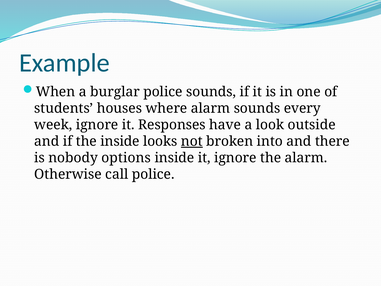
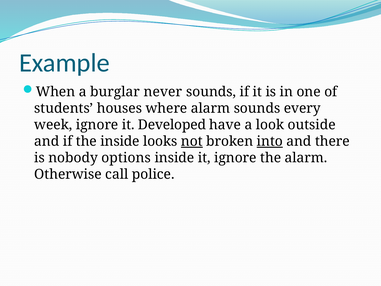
burglar police: police -> never (163, 92)
Responses: Responses -> Developed (172, 125)
into underline: none -> present (270, 141)
